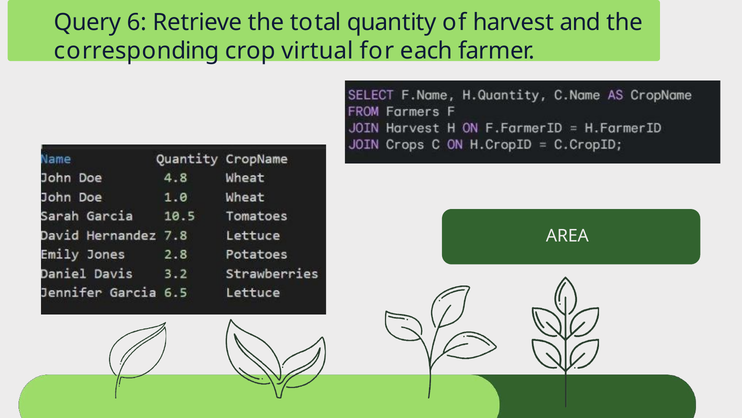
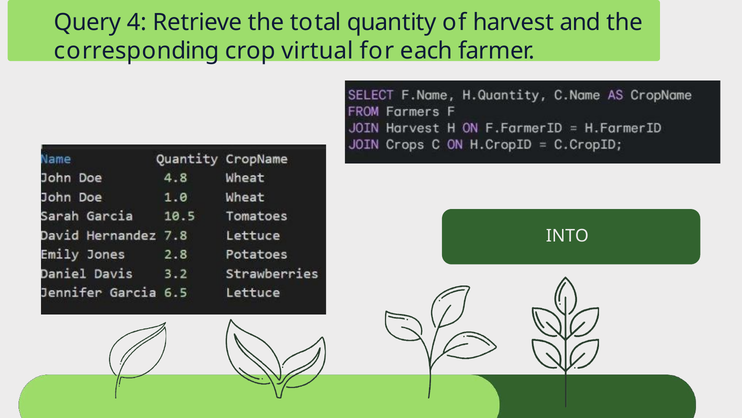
6: 6 -> 4 (137, 22)
AREA: AREA -> INTO (567, 235)
